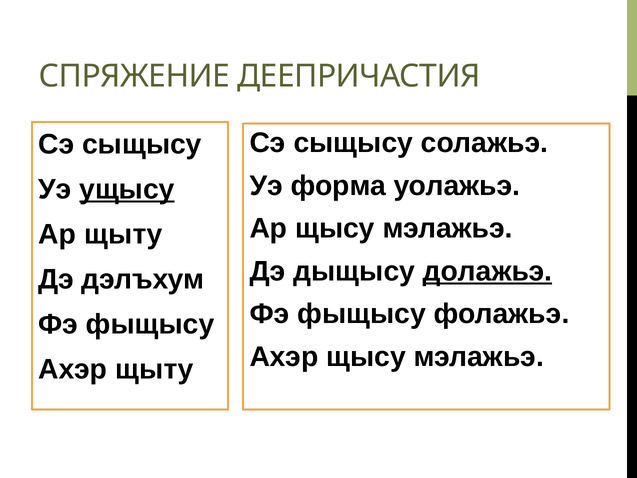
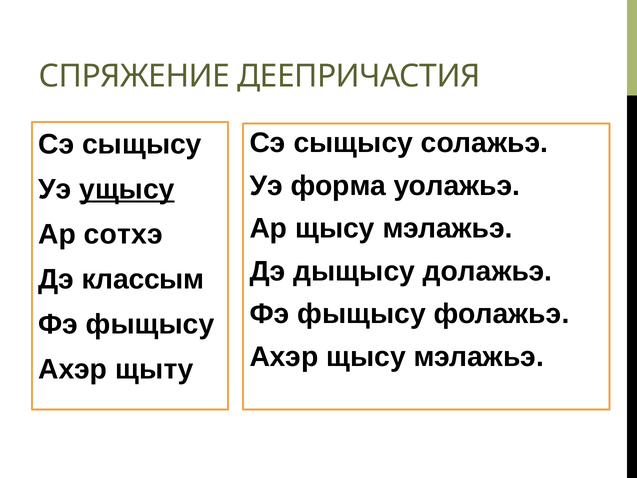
Ар щыту: щыту -> сотхэ (123, 234)
долажьэ underline: present -> none (488, 271)
дэлъхум: дэлъхум -> классым (143, 279)
